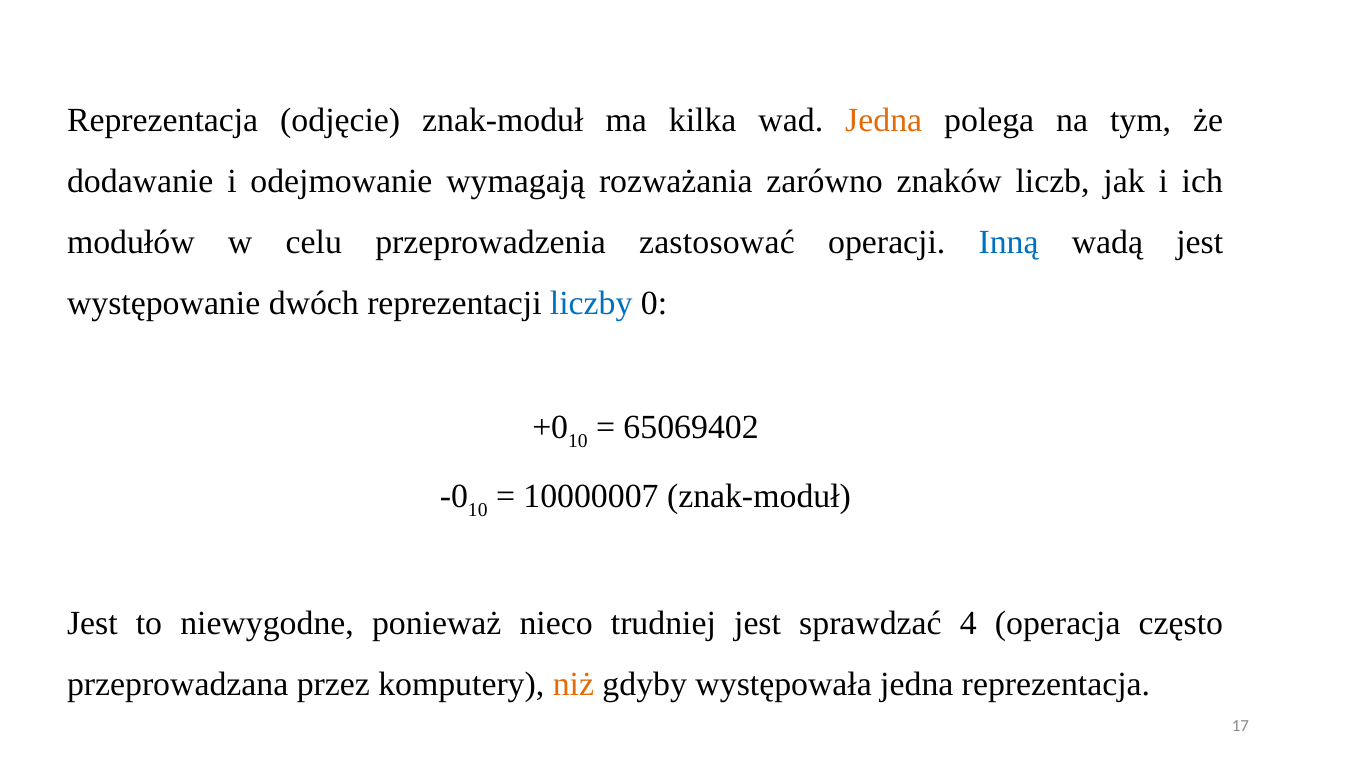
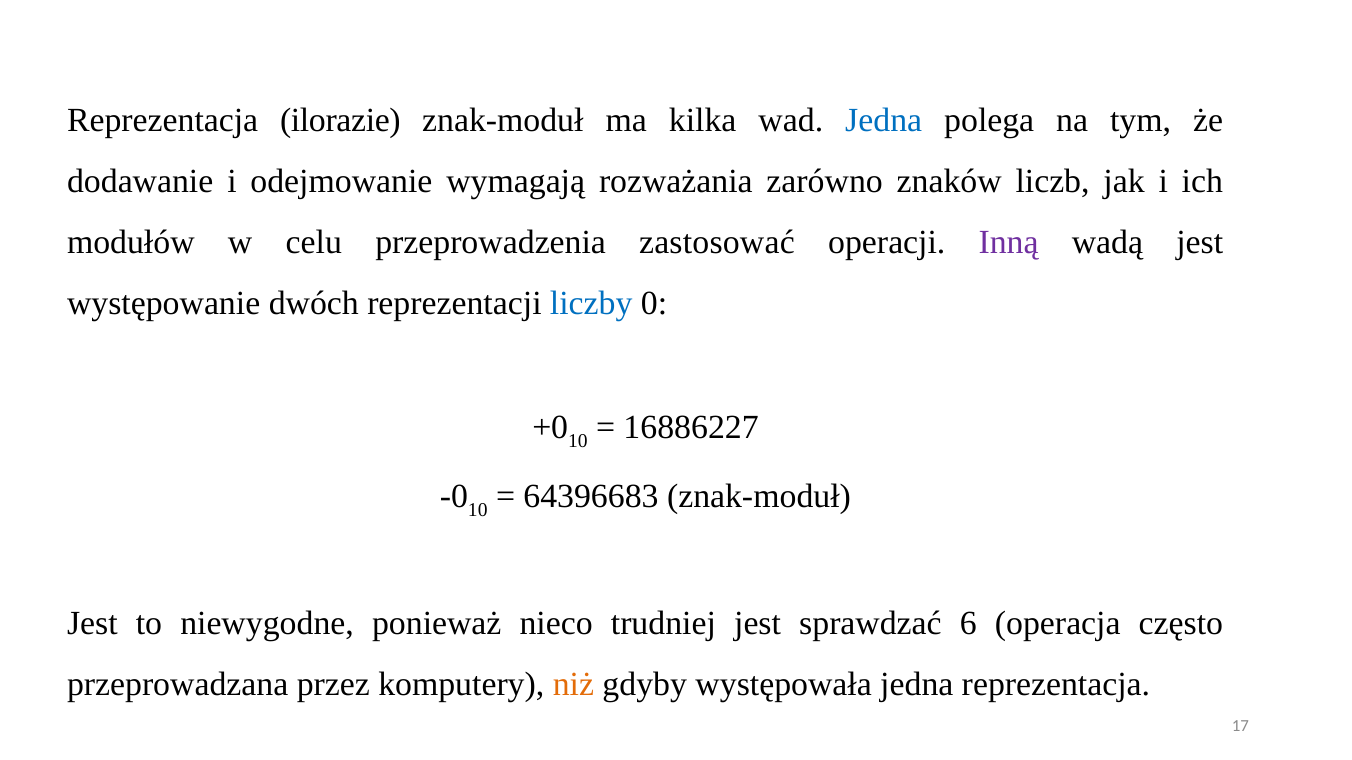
odjęcie: odjęcie -> ilorazie (340, 121)
Jedna colour: orange -> blue (884, 121)
Inną colour: blue -> purple (1009, 242)
65069402: 65069402 -> 16886227 (691, 428)
10000007: 10000007 -> 64396683 (591, 497)
4: 4 -> 6 (968, 624)
